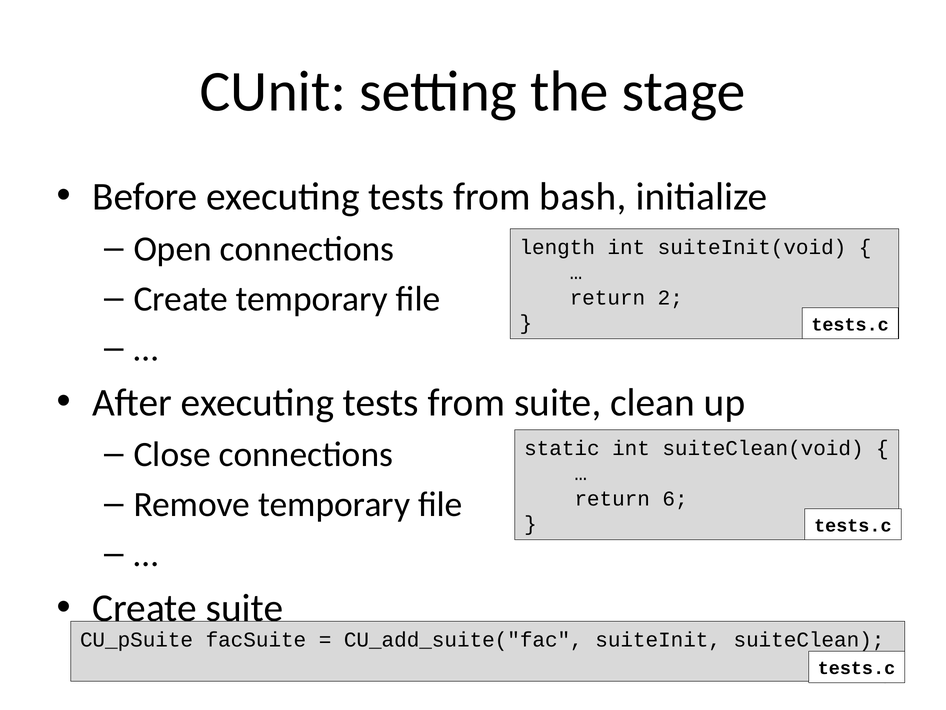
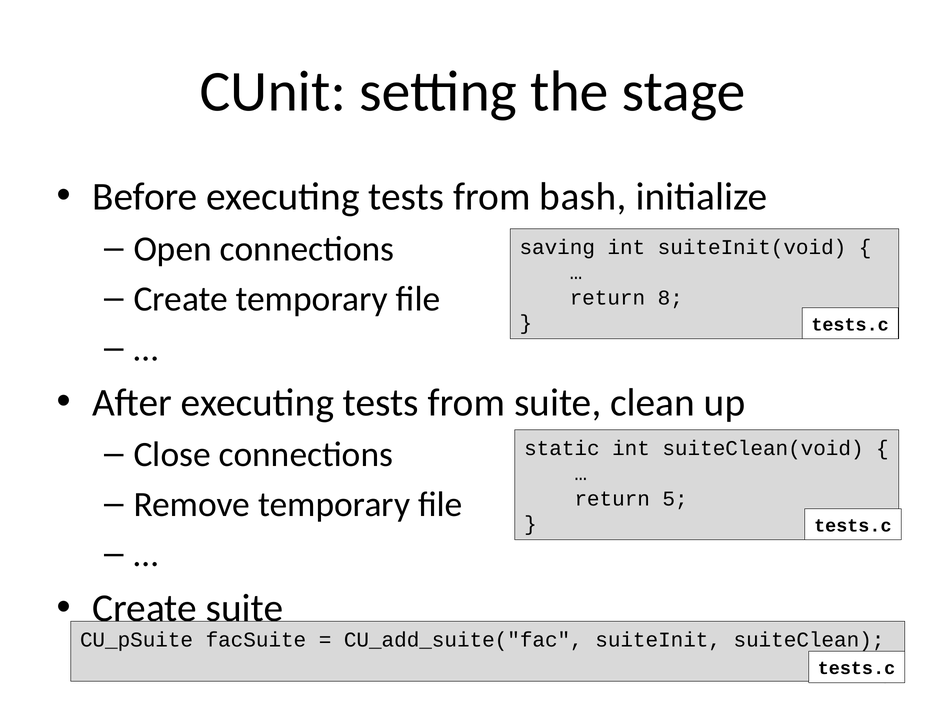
length: length -> saving (557, 247)
2: 2 -> 8 (670, 298)
6: 6 -> 5 (675, 498)
